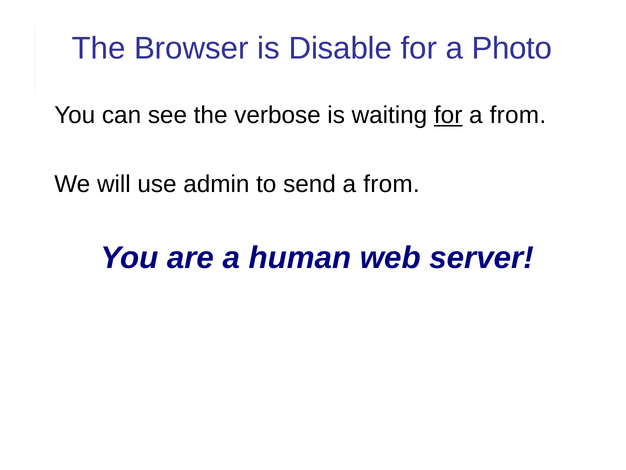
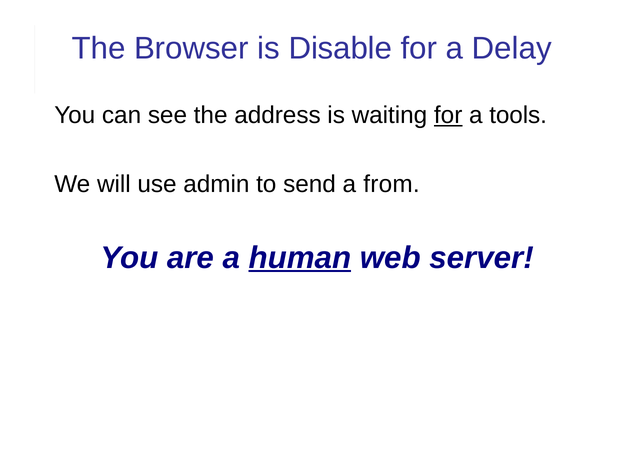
Photo: Photo -> Delay (512, 49)
verbose: verbose -> address (277, 115)
from: from -> tools (518, 115)
human underline: none -> present (300, 257)
